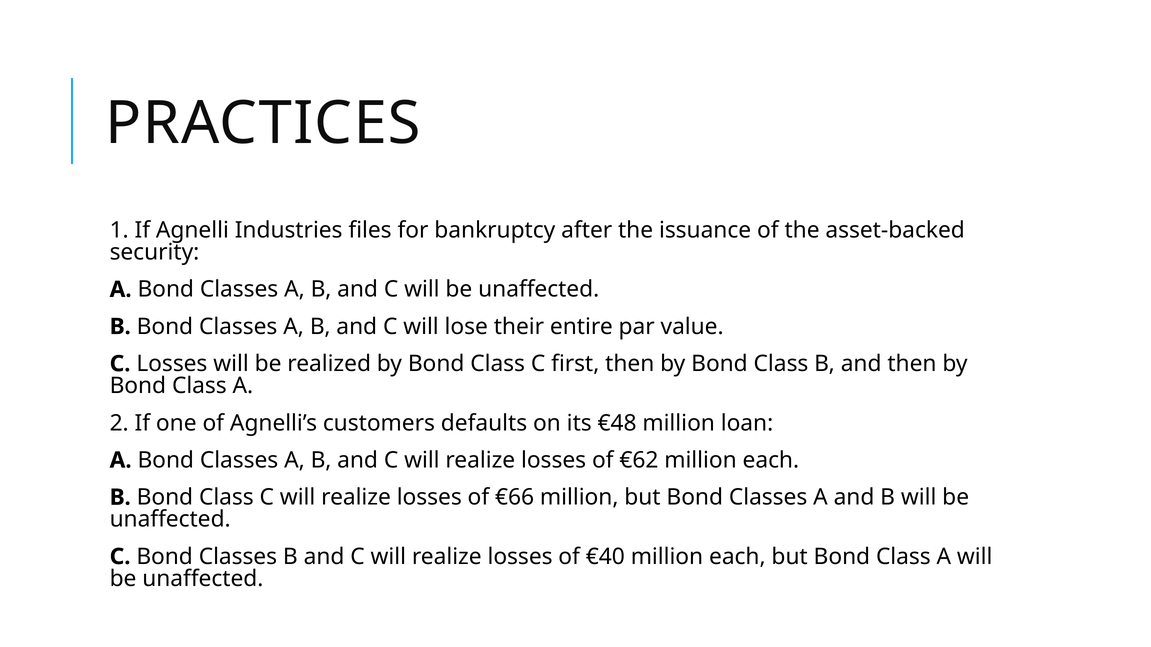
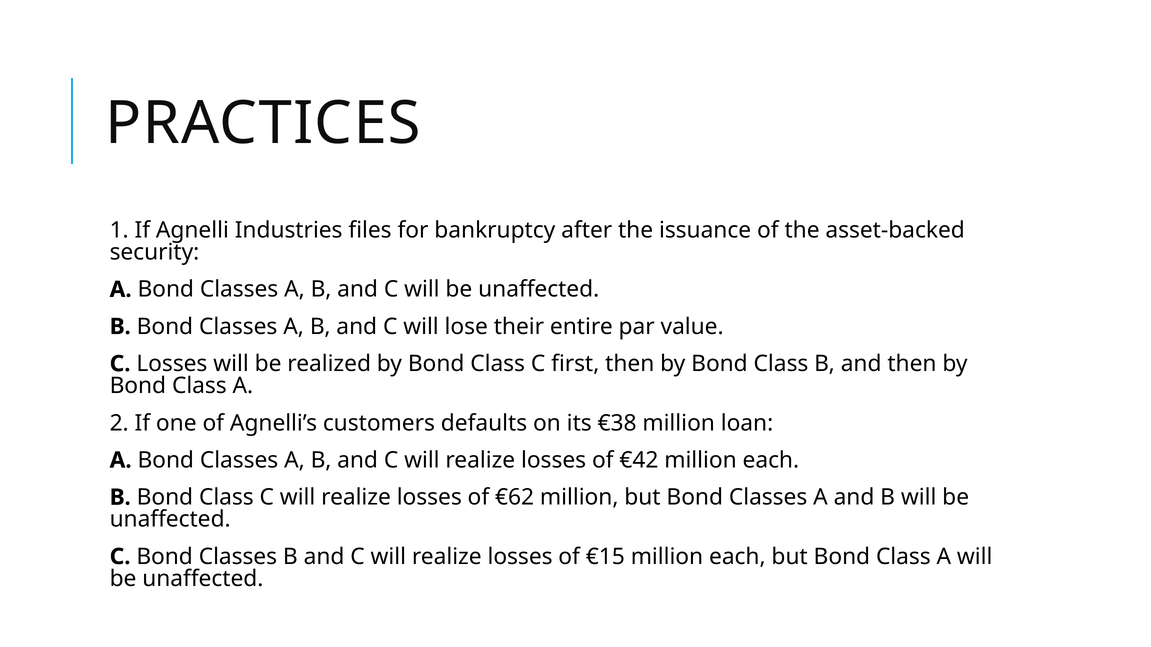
€48: €48 -> €38 (617, 423)
€62: €62 -> €42 (639, 460)
€66: €66 -> €62 (515, 498)
€40: €40 -> €15 (605, 557)
